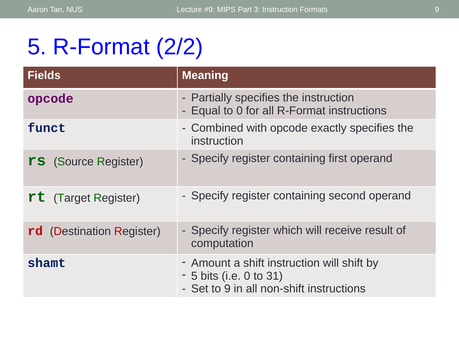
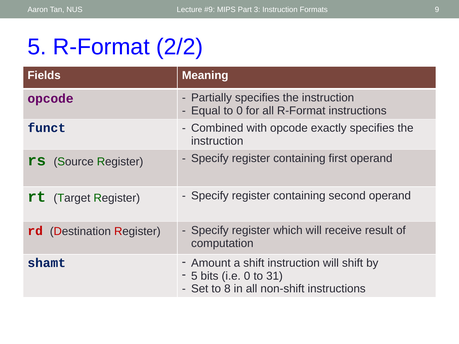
to 9: 9 -> 8 (227, 289)
